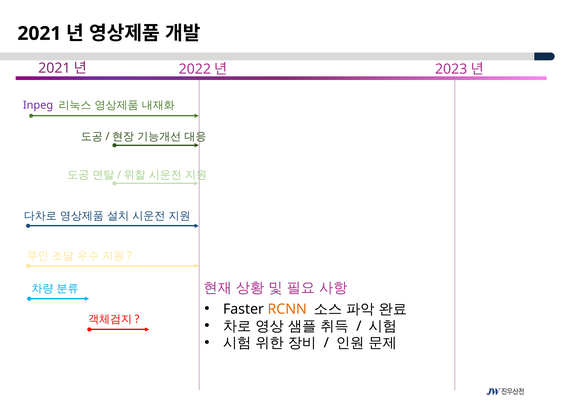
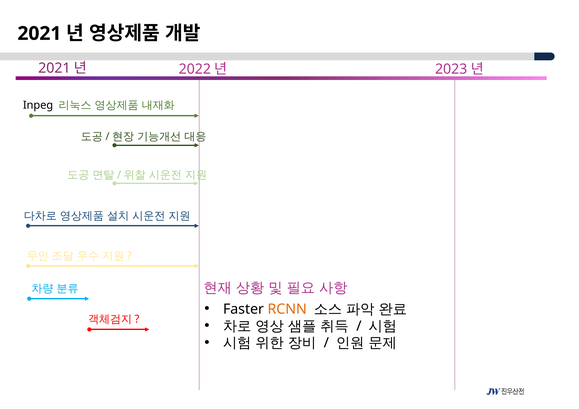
Inpeg colour: purple -> black (38, 105)
